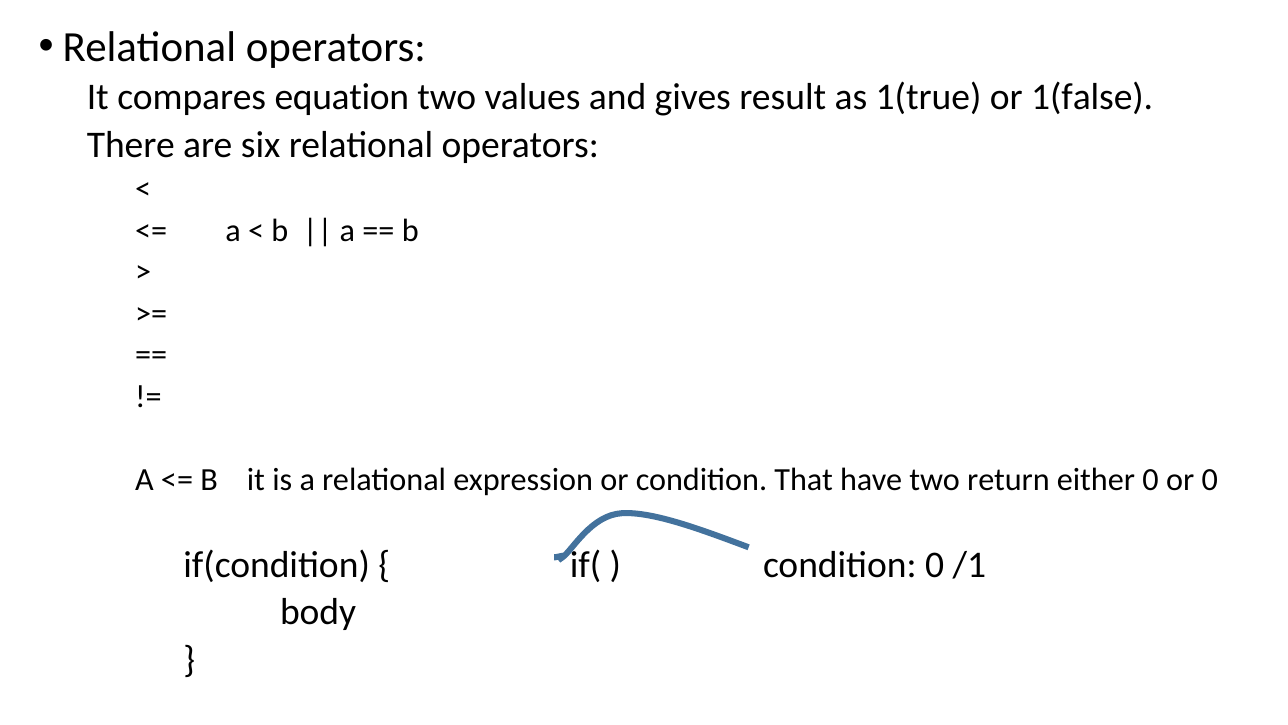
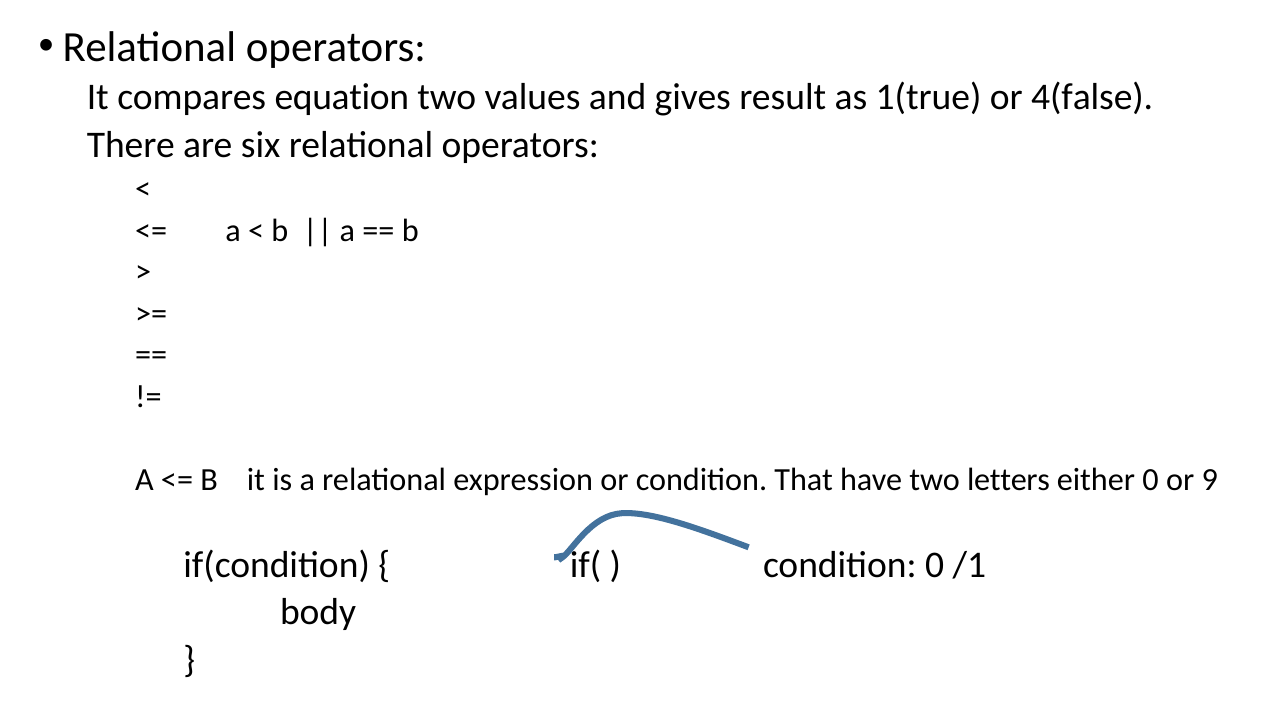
1(false: 1(false -> 4(false (1092, 97)
return: return -> letters (1009, 479)
or 0: 0 -> 9 (1210, 479)
